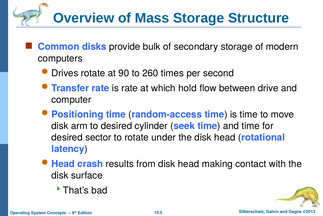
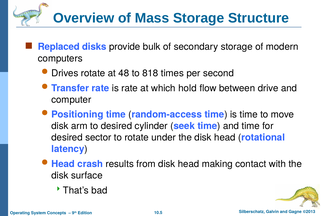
Common: Common -> Replaced (59, 47)
90: 90 -> 48 (124, 73)
260: 260 -> 818 (150, 73)
